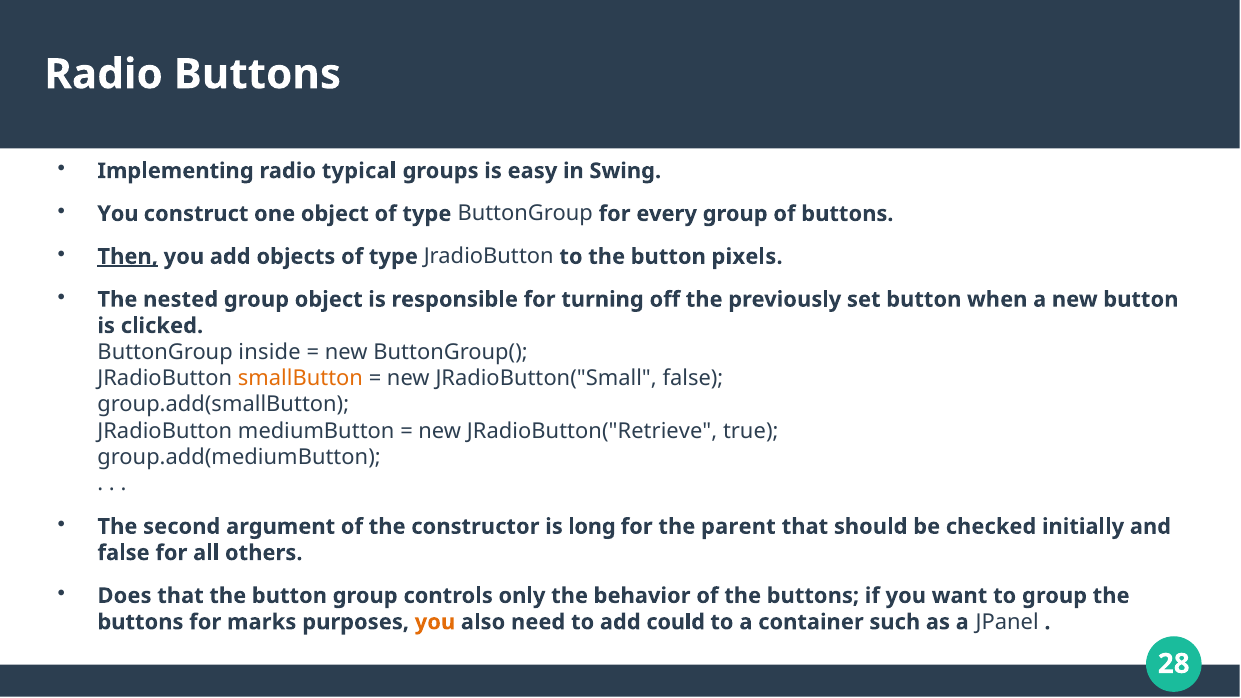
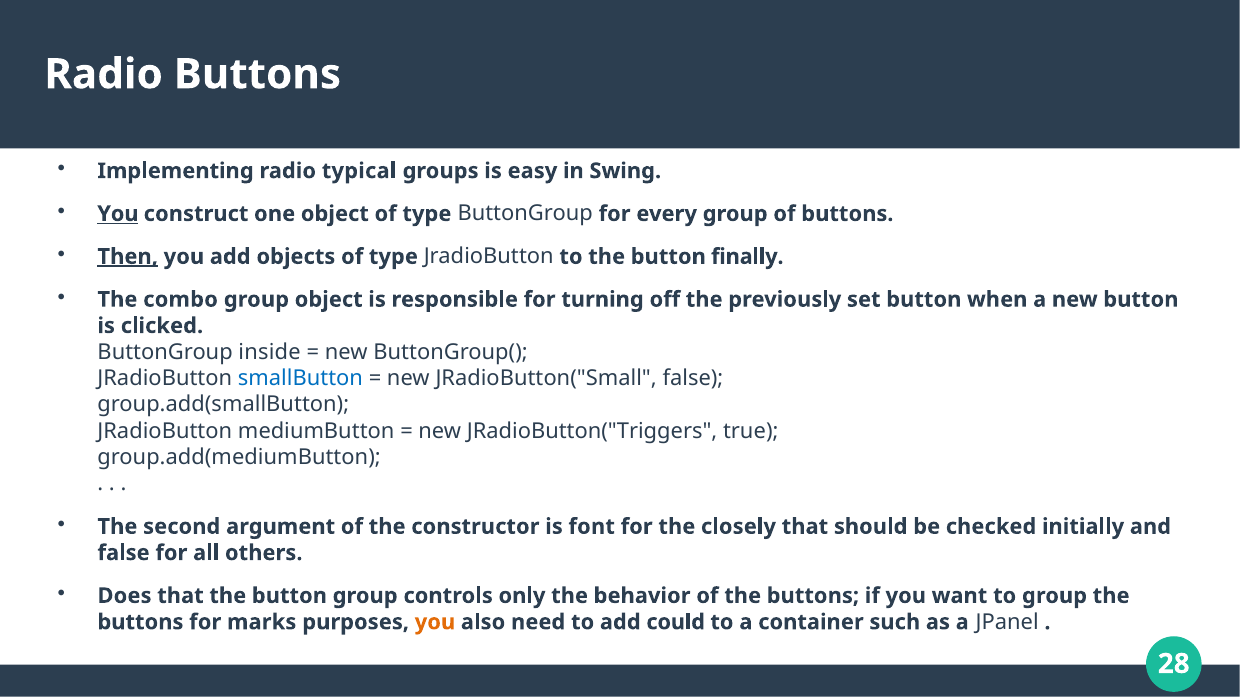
You underline: none -> present (118, 214)
pixels: pixels -> finally (747, 257)
nested: nested -> combo (181, 300)
smallButton colour: orange -> blue (300, 378)
JRadioButton("Retrieve: JRadioButton("Retrieve -> JRadioButton("Triggers (592, 431)
long: long -> font (592, 527)
parent: parent -> closely (738, 527)
